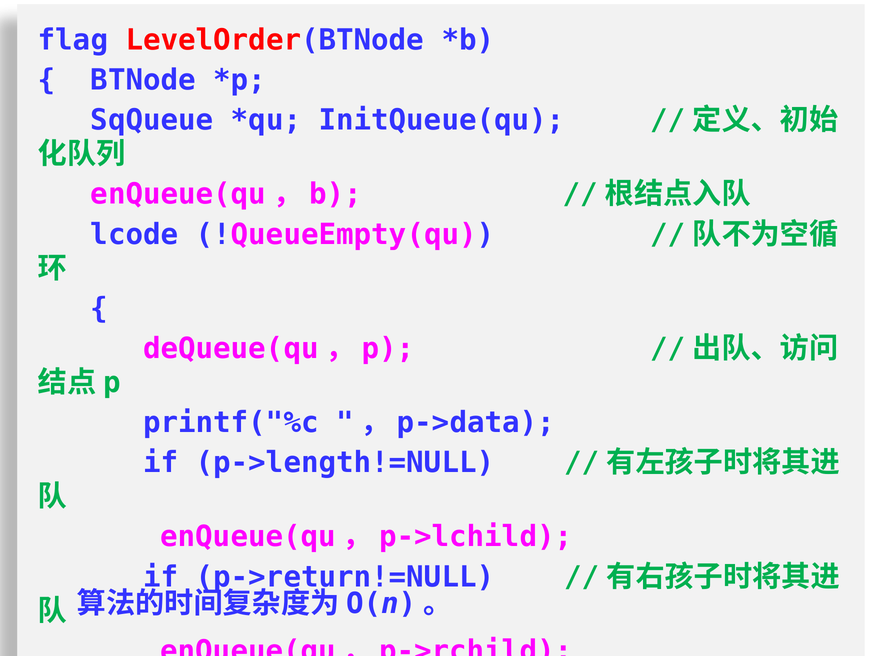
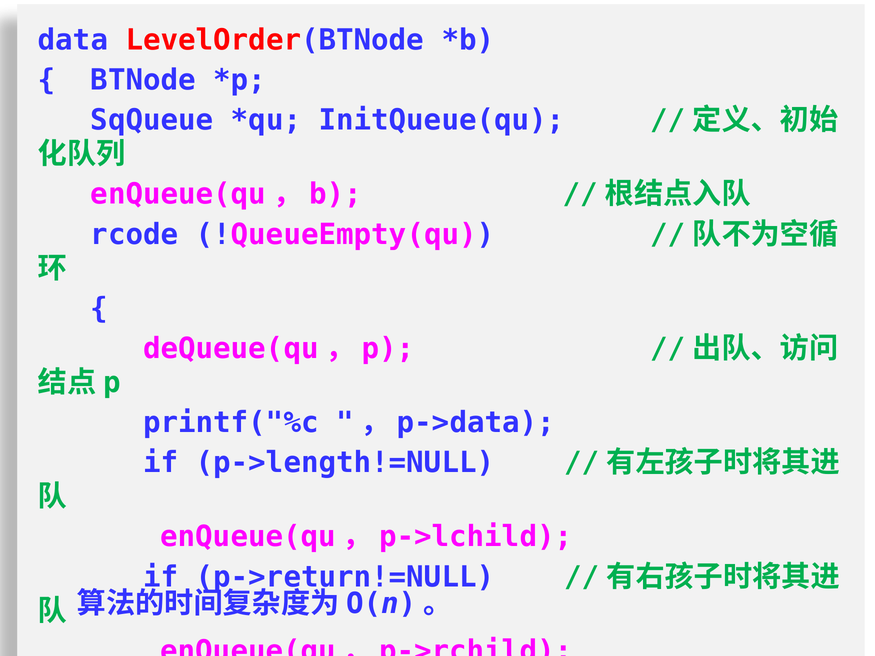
flag: flag -> data (73, 40)
lcode: lcode -> rcode (134, 234)
